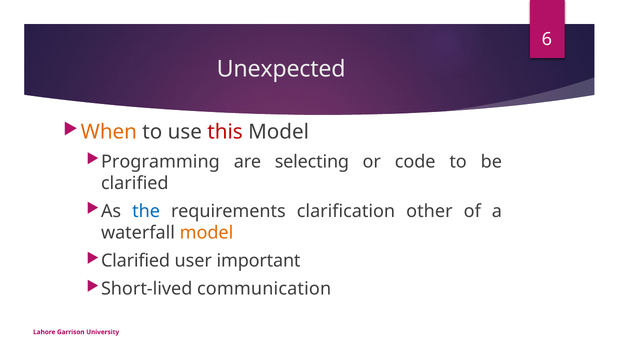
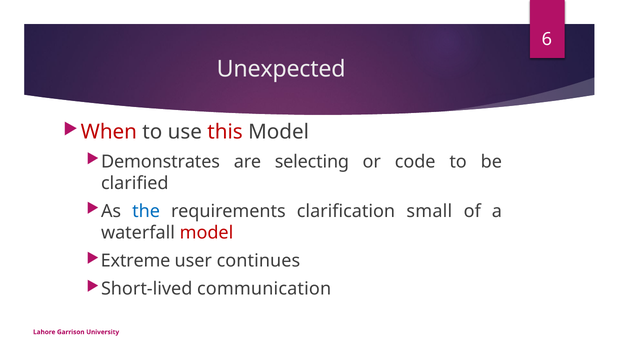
When colour: orange -> red (109, 132)
Programming: Programming -> Demonstrates (160, 162)
other: other -> small (429, 211)
model colour: orange -> red (206, 233)
Clarified: Clarified -> Extreme (136, 261)
important: important -> continues (258, 261)
